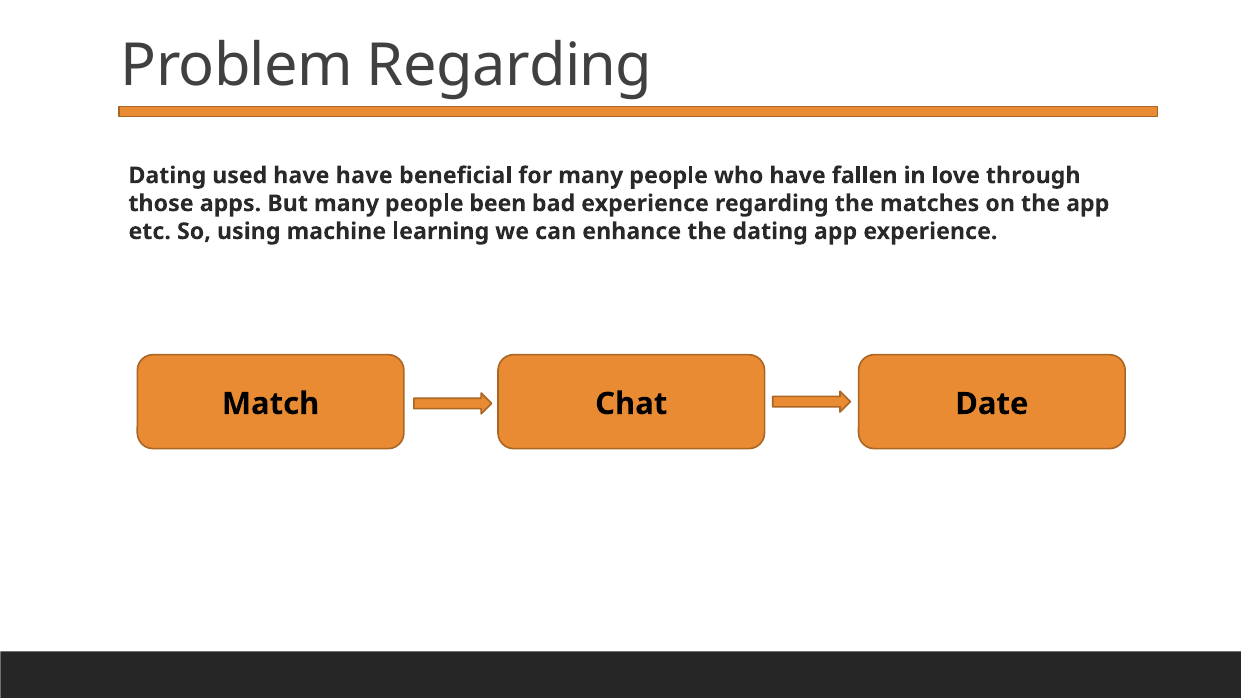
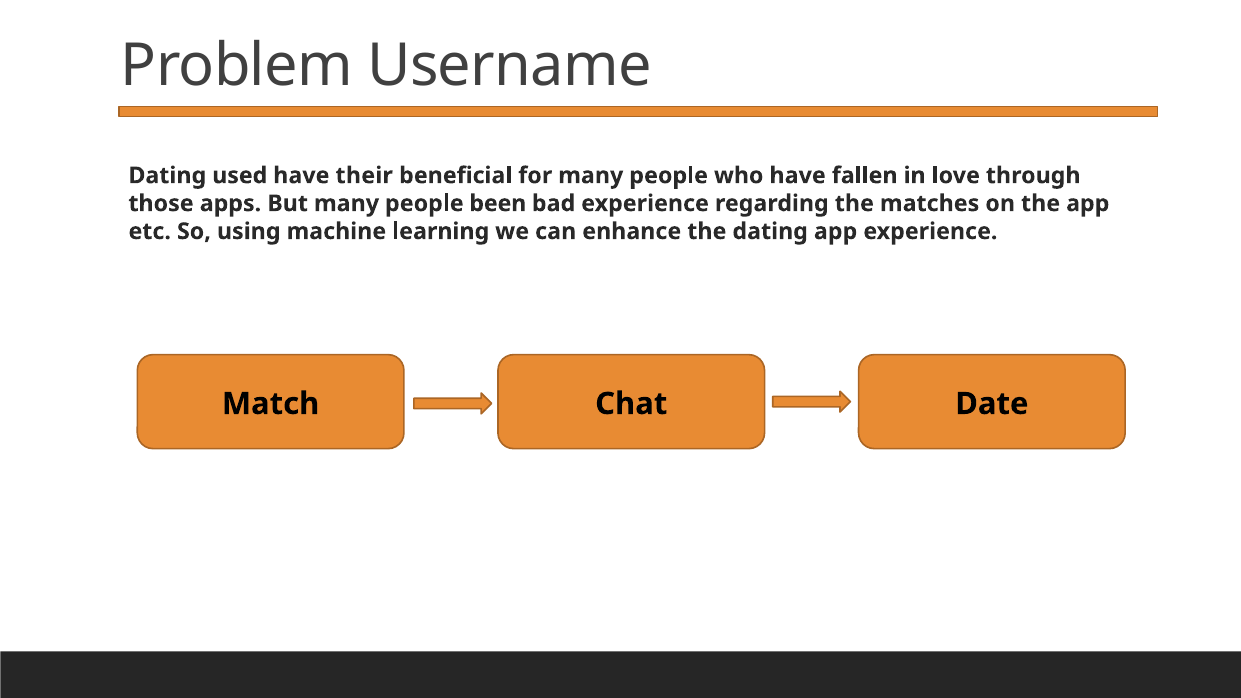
Problem Regarding: Regarding -> Username (510, 65)
have have: have -> their (364, 176)
